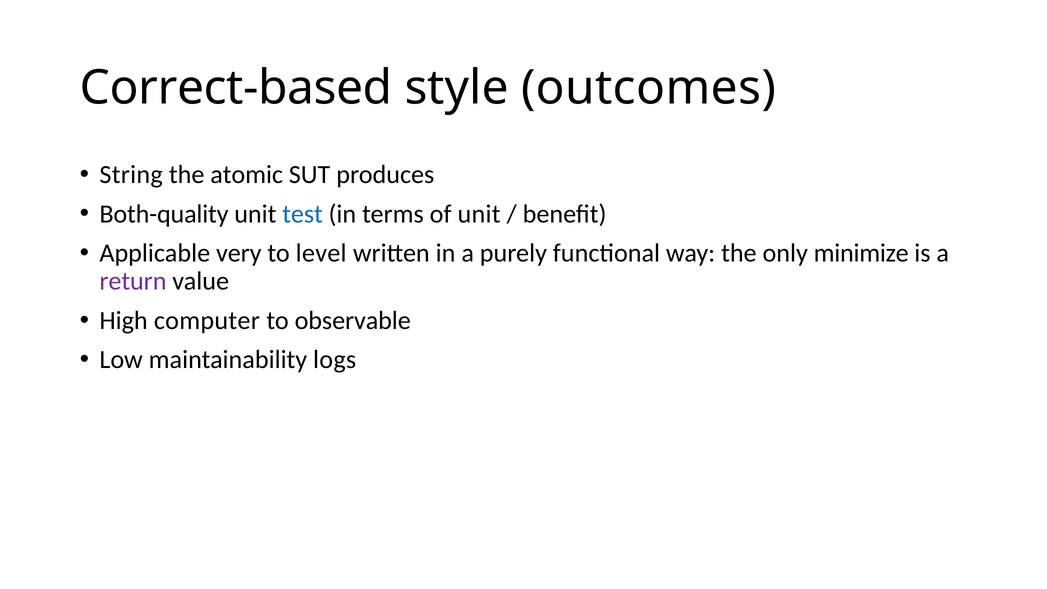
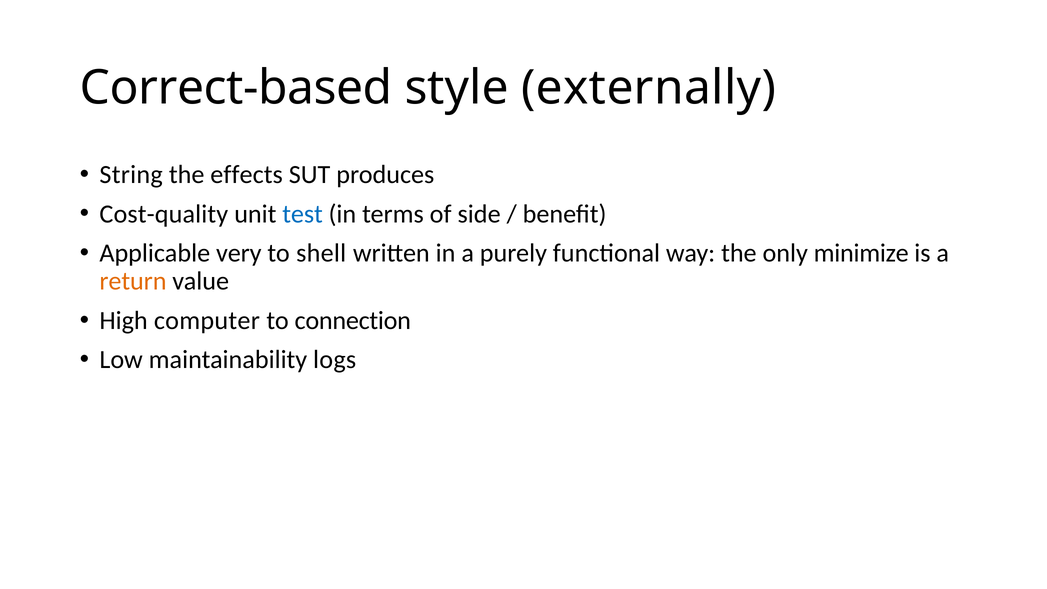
outcomes: outcomes -> externally (649, 88)
atomic: atomic -> effects (247, 175)
Both-quality: Both-quality -> Cost-quality (164, 214)
of unit: unit -> side (479, 214)
level: level -> shell (321, 253)
return colour: purple -> orange (133, 281)
observable: observable -> connection (353, 320)
